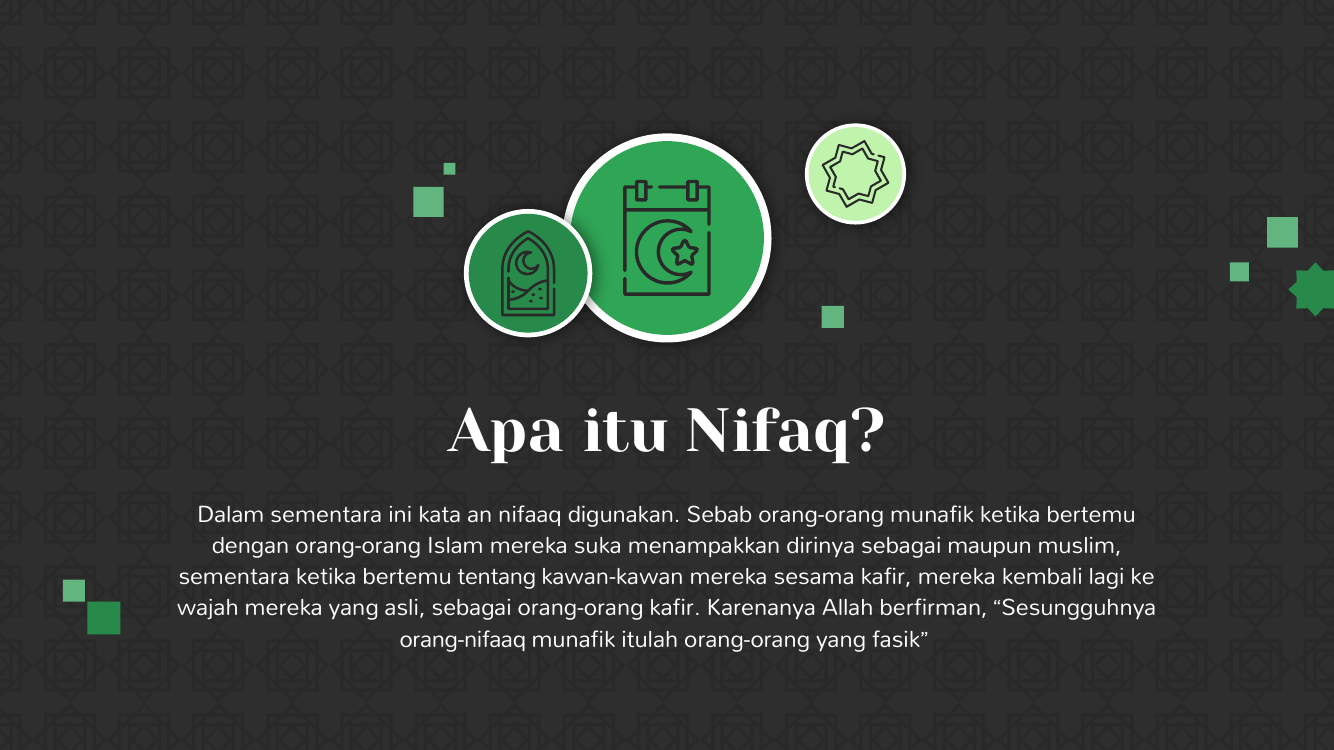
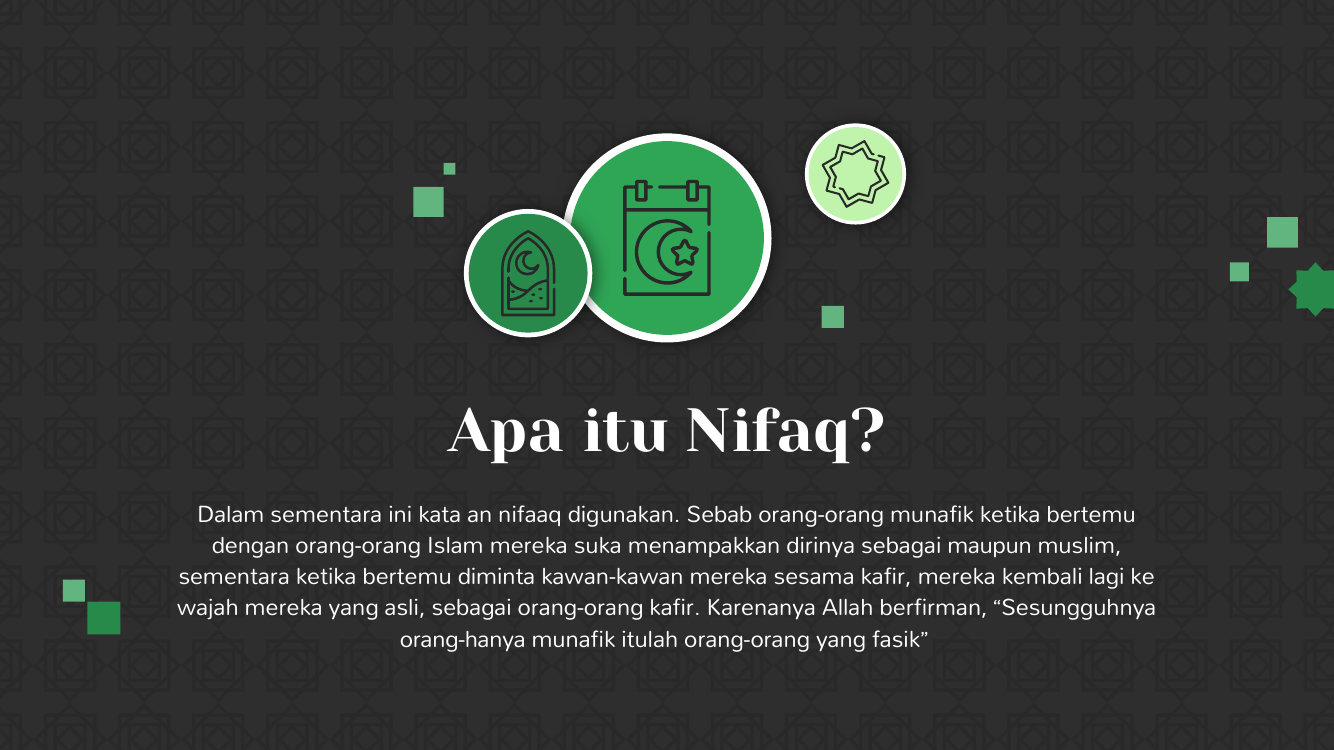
tentang: tentang -> diminta (497, 577)
orang-nifaaq: orang-nifaaq -> orang-hanya (463, 639)
